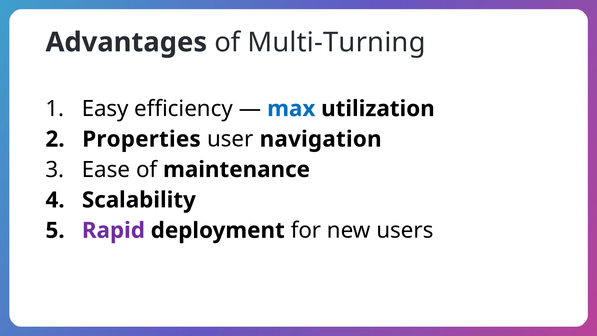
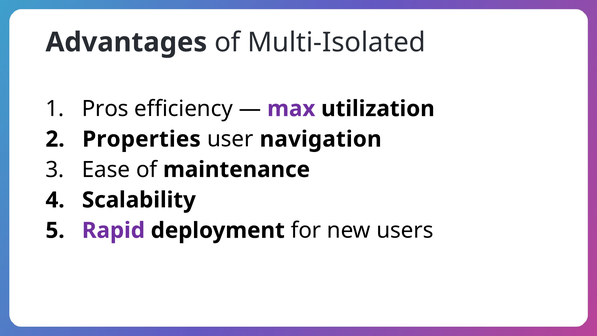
Multi-Turning: Multi-Turning -> Multi-Isolated (337, 42)
Easy: Easy -> Pros (105, 109)
max colour: blue -> purple (291, 109)
